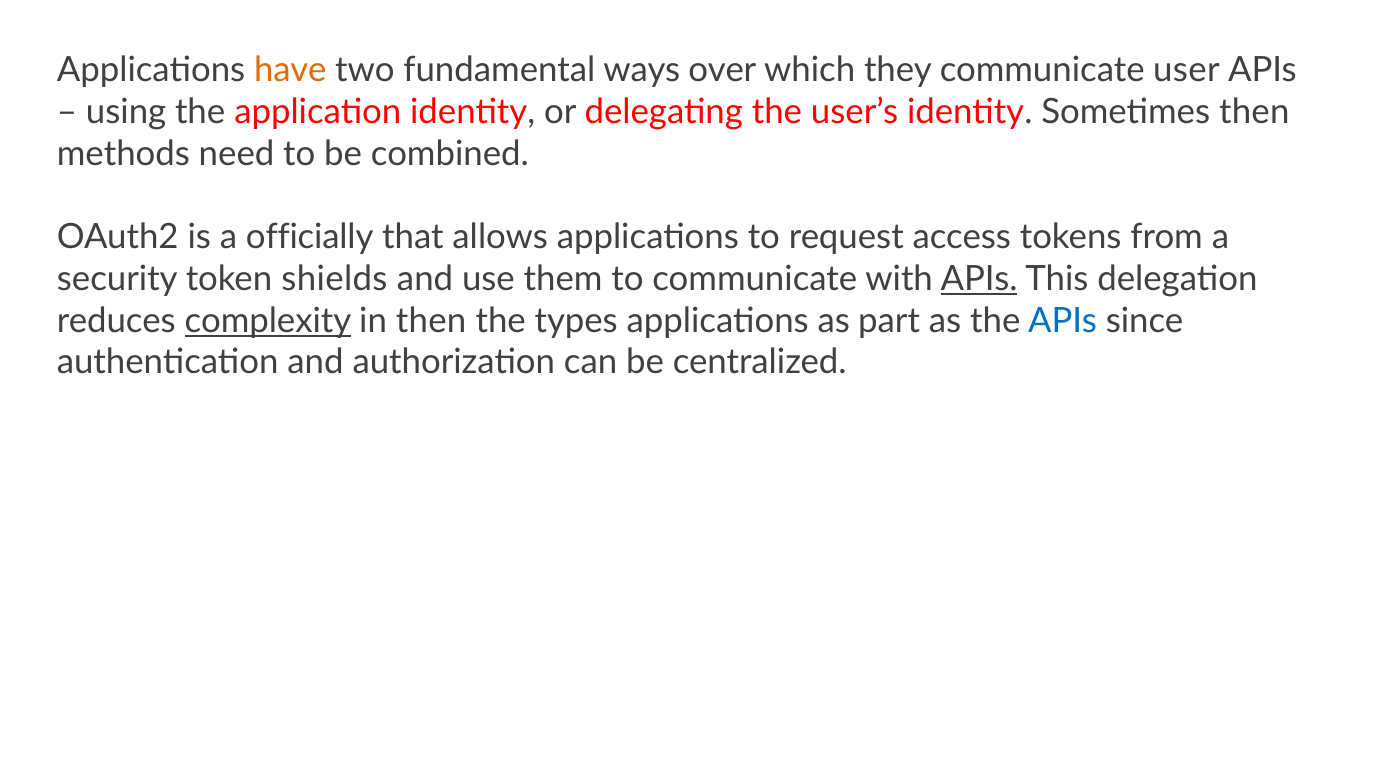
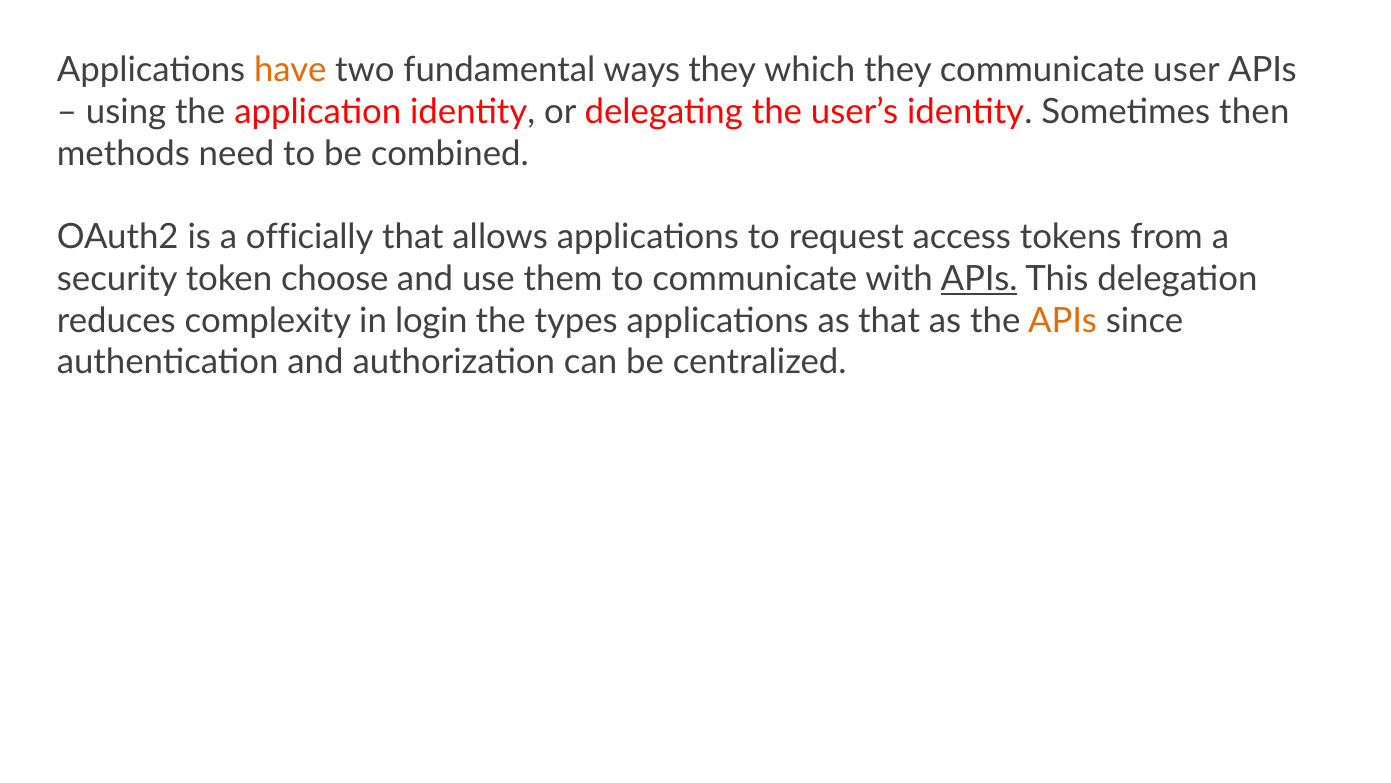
ways over: over -> they (722, 70)
shields: shields -> choose (335, 279)
complexity underline: present -> none (268, 321)
in then: then -> login (431, 321)
as part: part -> that (889, 321)
APIs colour: blue -> orange (1063, 321)
